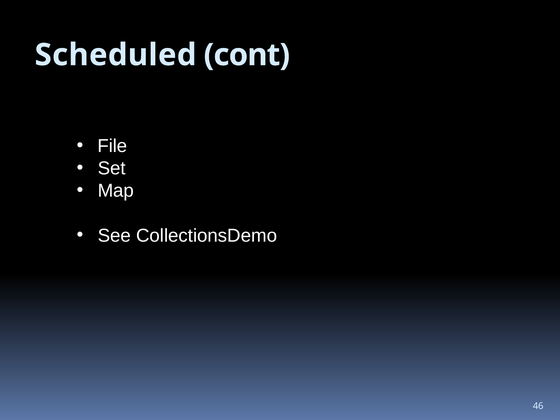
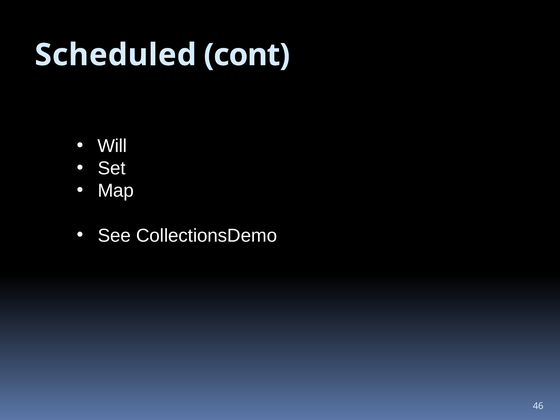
File: File -> Will (112, 146)
